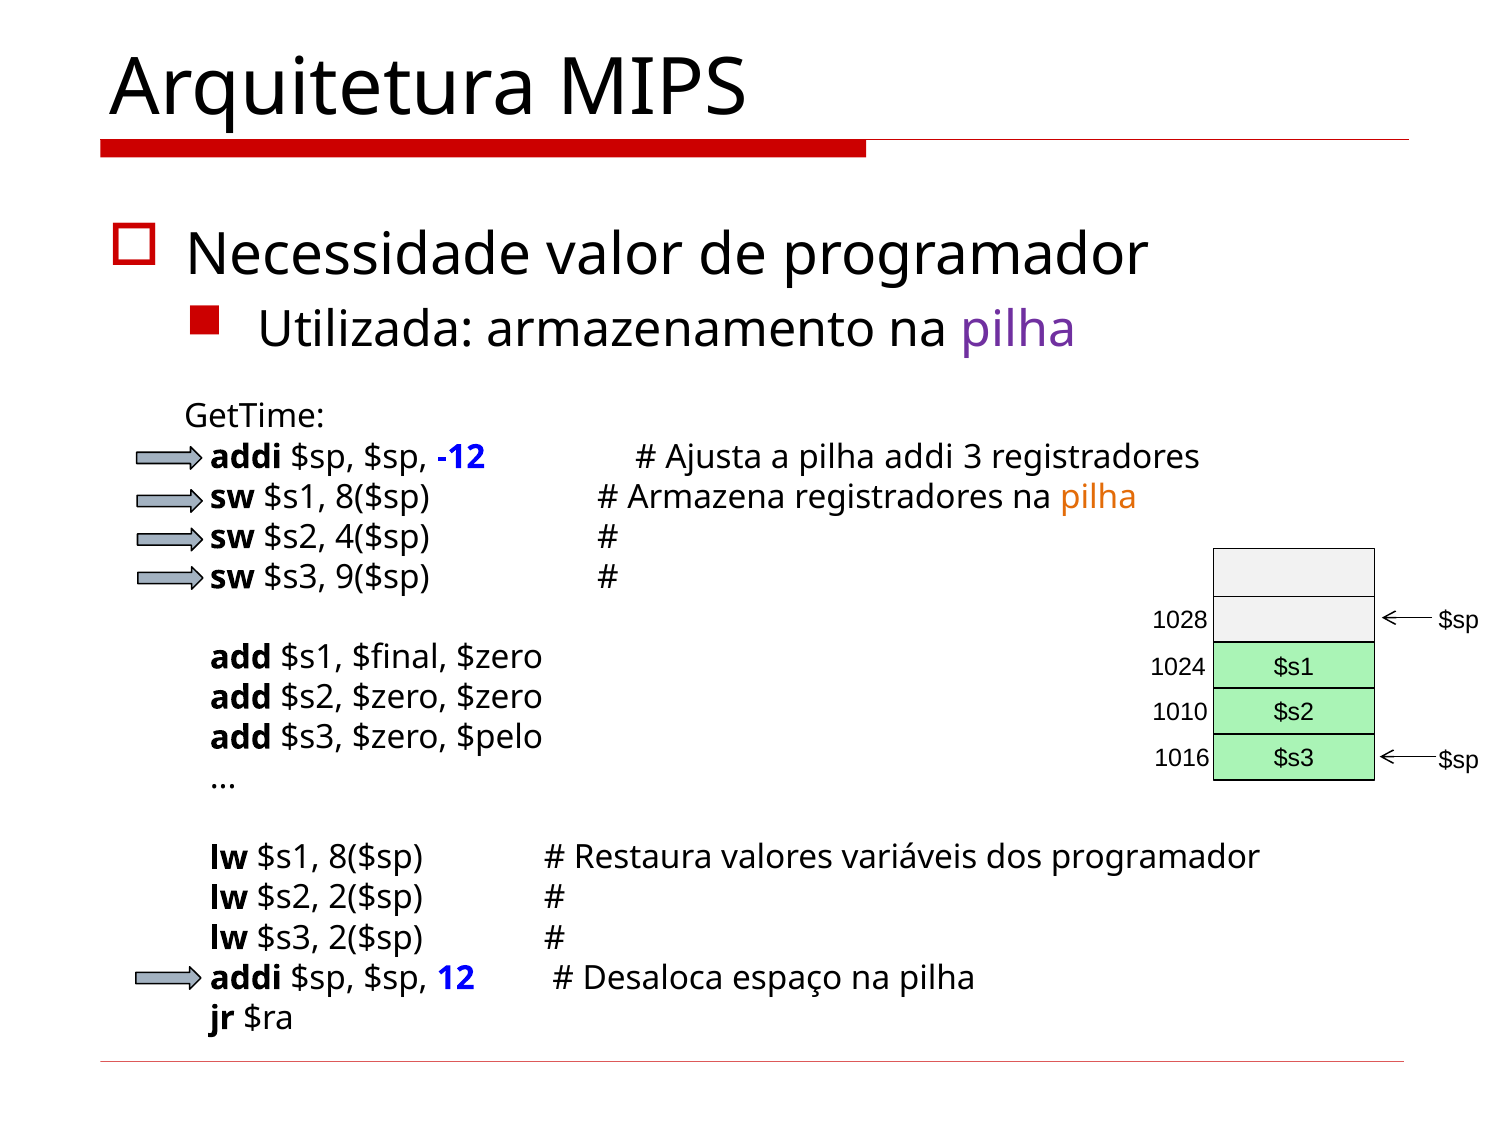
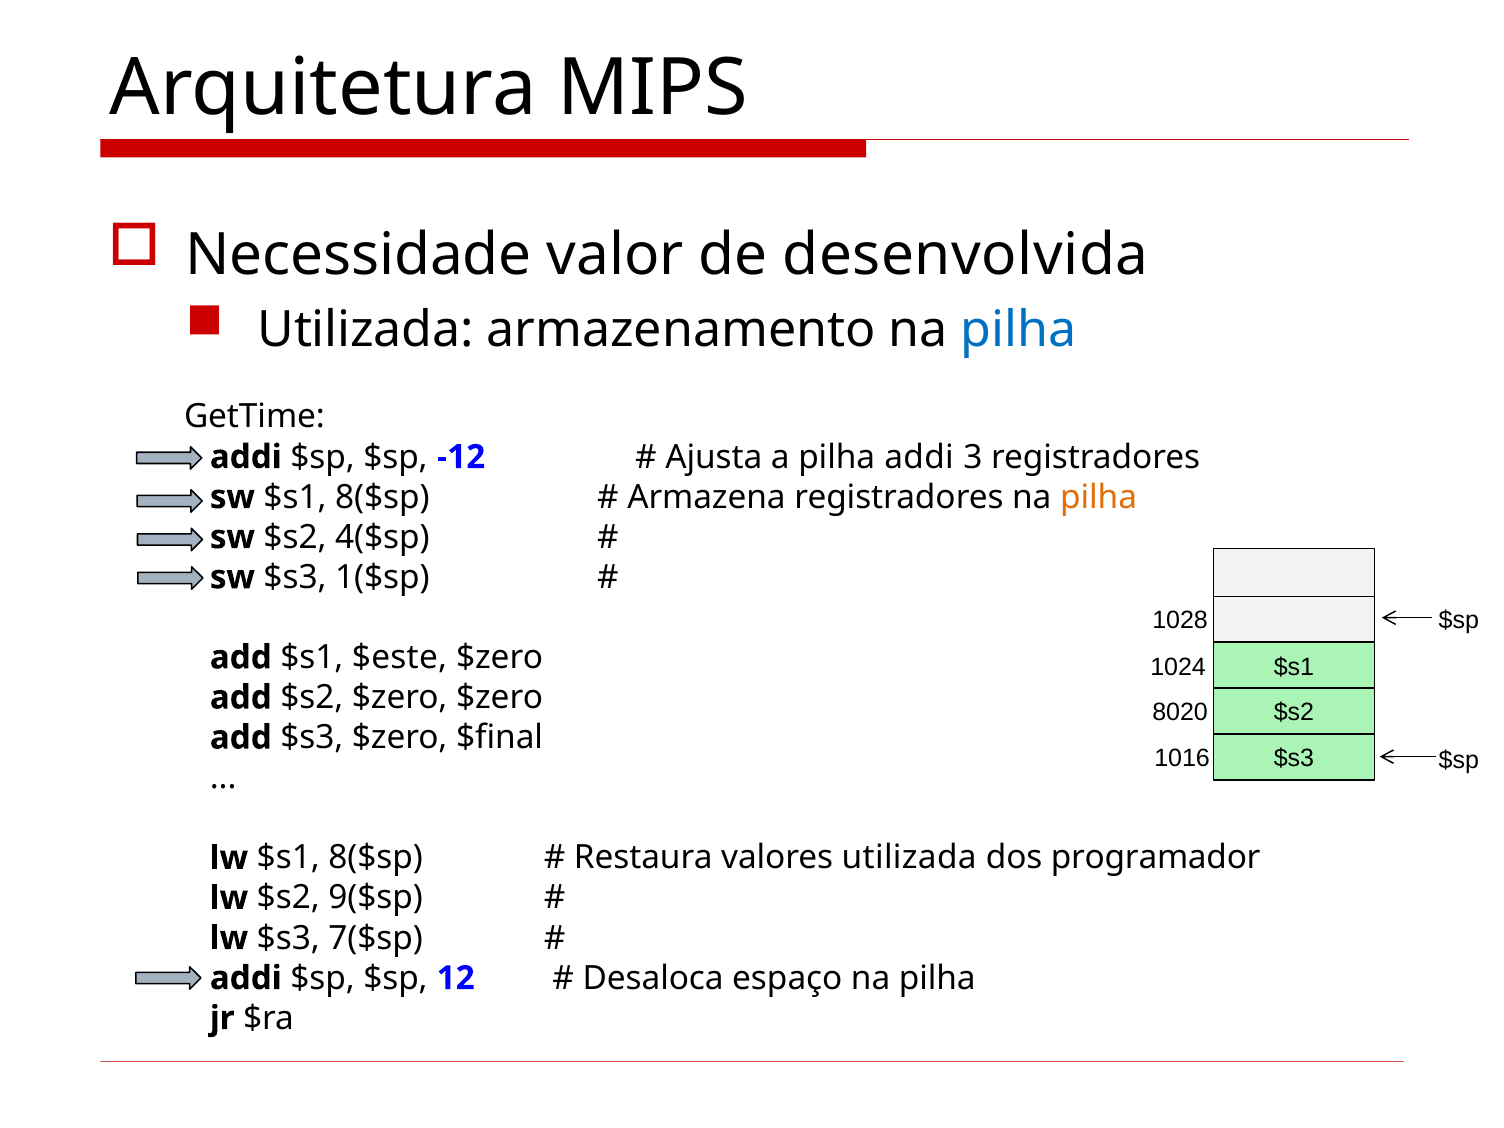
de programador: programador -> desenvolvida (966, 255)
pilha colour: purple -> blue (1019, 330)
9($sp: 9($sp -> 1($sp (382, 577)
$final: $final -> $este (399, 657)
1010: 1010 -> 8020 (1180, 713)
$pelo: $pelo -> $final (500, 738)
valores variáveis: variáveis -> utilizada (909, 858)
$s2 2($sp: 2($sp -> 9($sp (376, 898)
$s3 2($sp: 2($sp -> 7($sp (376, 938)
